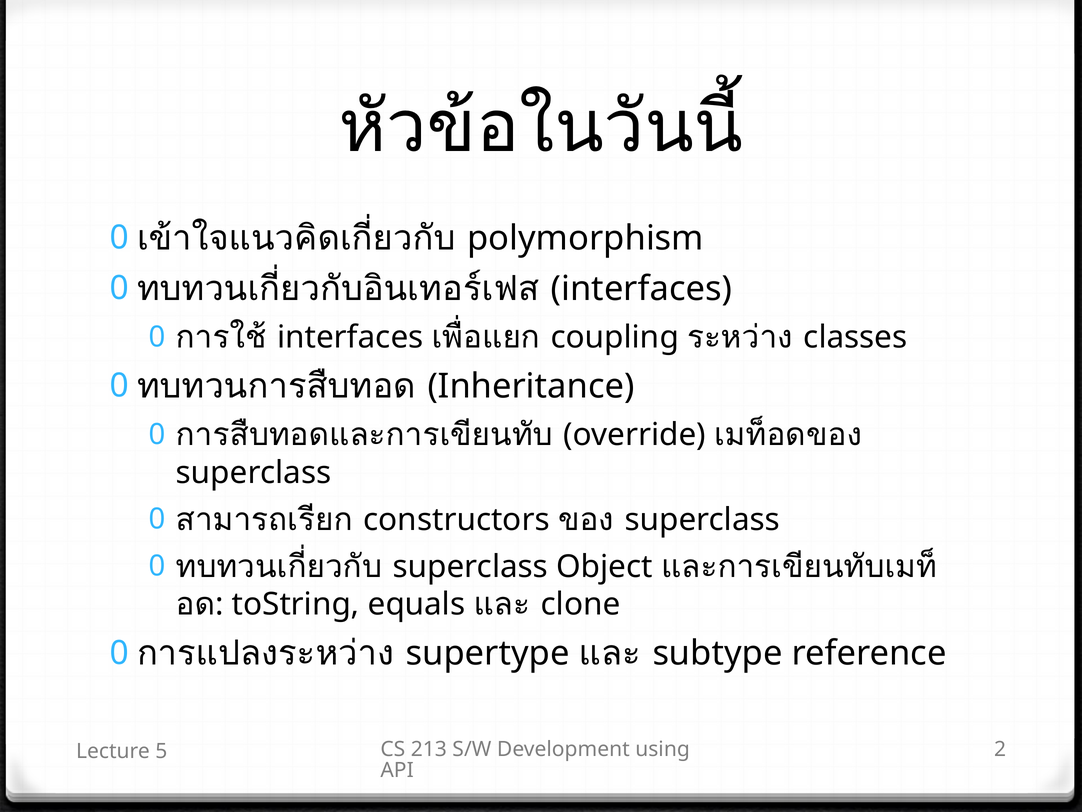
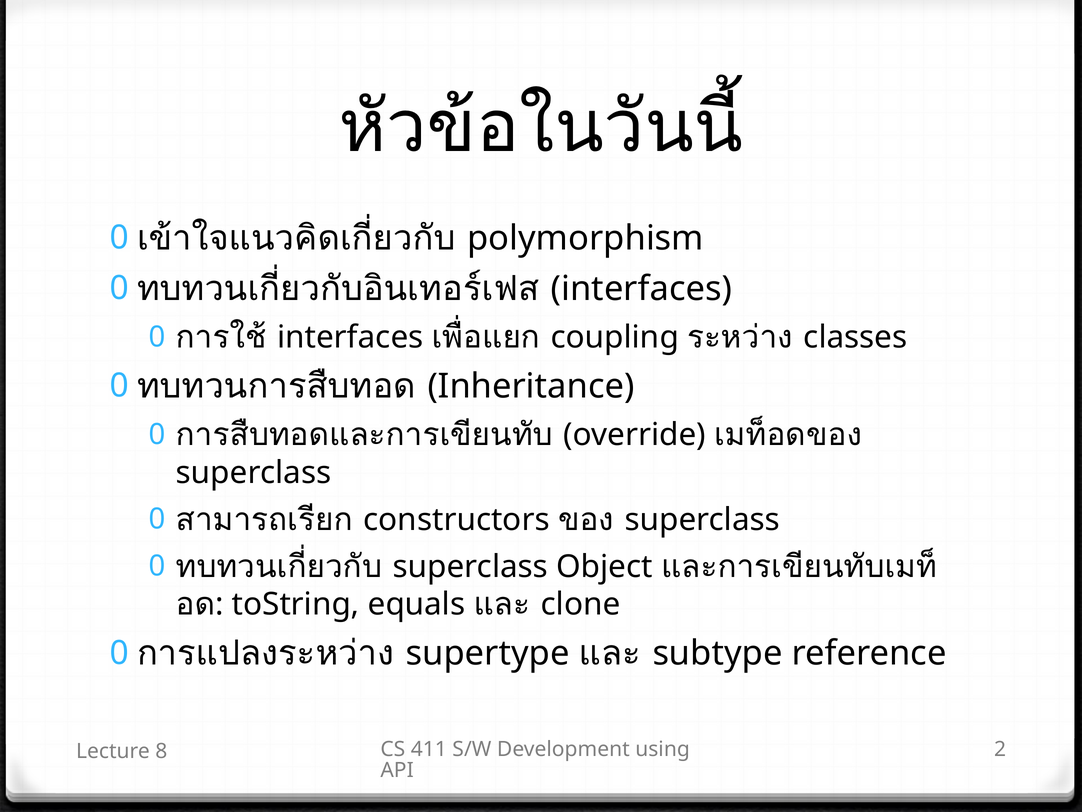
213: 213 -> 411 (429, 749)
5: 5 -> 8 (161, 751)
